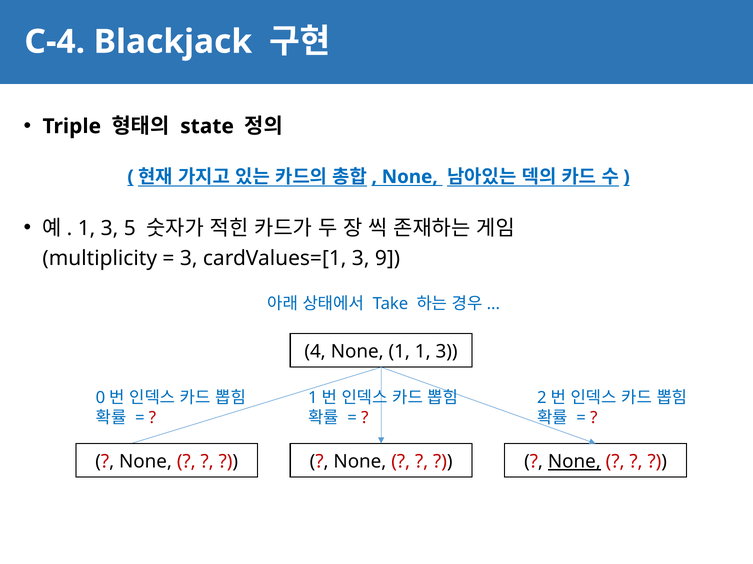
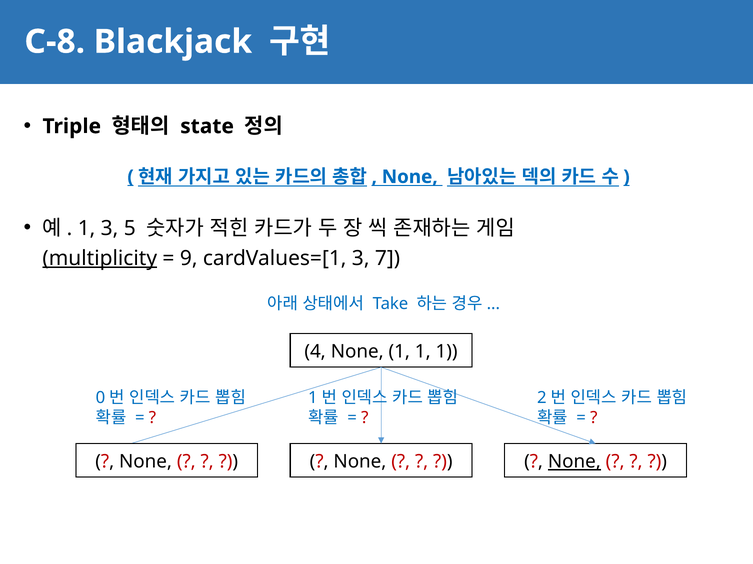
C-4: C-4 -> C-8 (55, 42)
multiplicity underline: none -> present (100, 259)
3: 3 -> 9 (189, 259)
9: 9 -> 7 (388, 259)
1 1 3: 3 -> 1 (447, 352)
